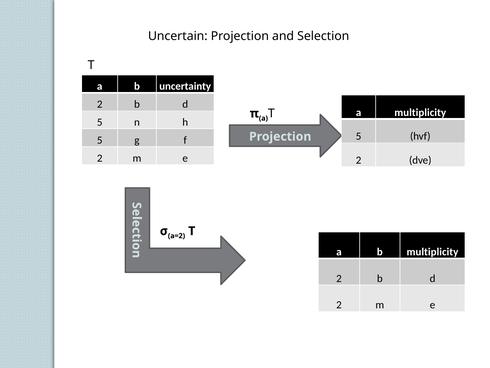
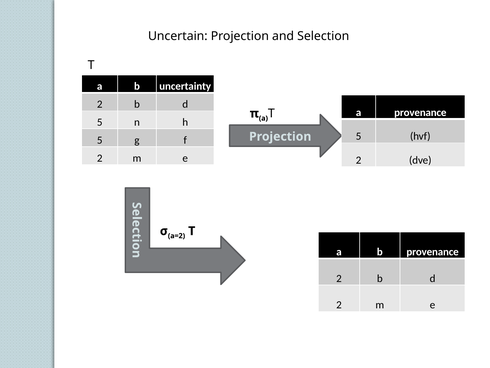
a multiplicity: multiplicity -> provenance (420, 112)
b multiplicity: multiplicity -> provenance (433, 252)
